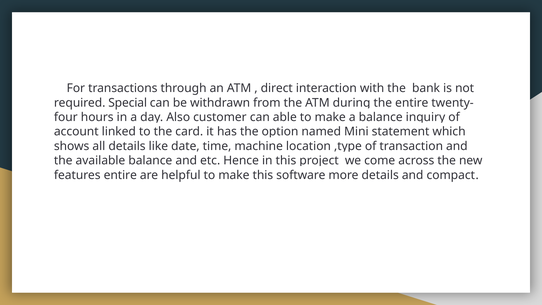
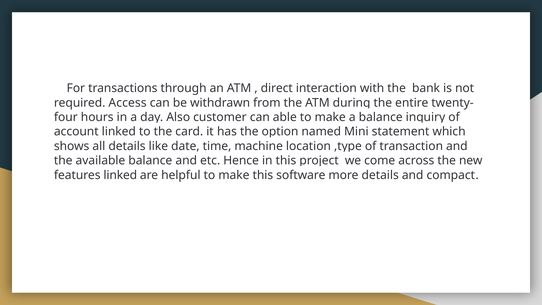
Special: Special -> Access (128, 103)
features entire: entire -> linked (120, 175)
